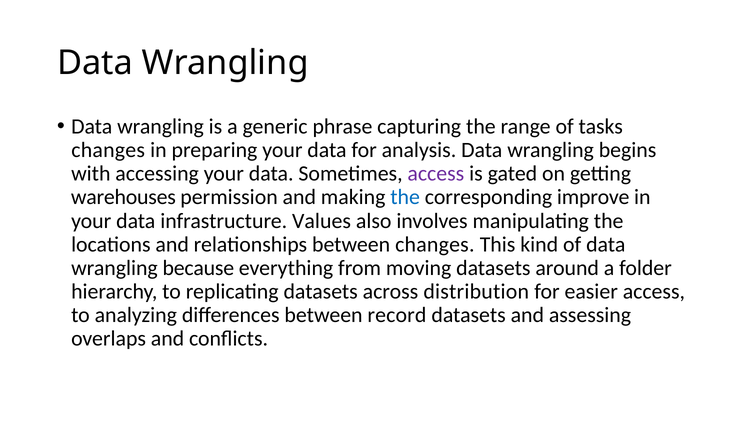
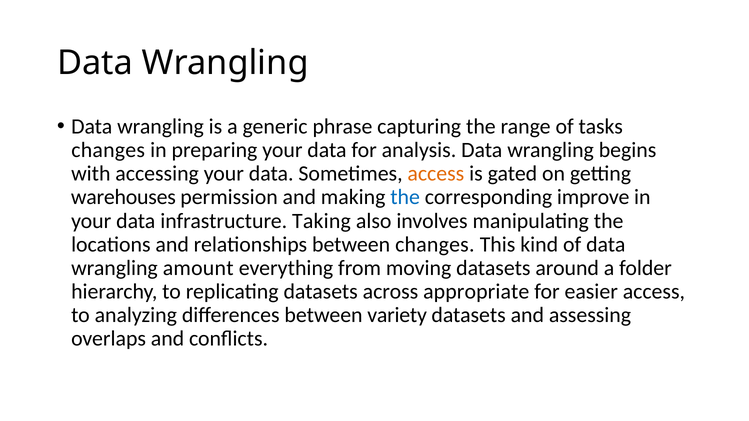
access colour: purple -> orange (436, 174)
Values: Values -> Taking (321, 221)
because: because -> amount (198, 268)
distribution: distribution -> appropriate (476, 292)
record: record -> variety (397, 315)
